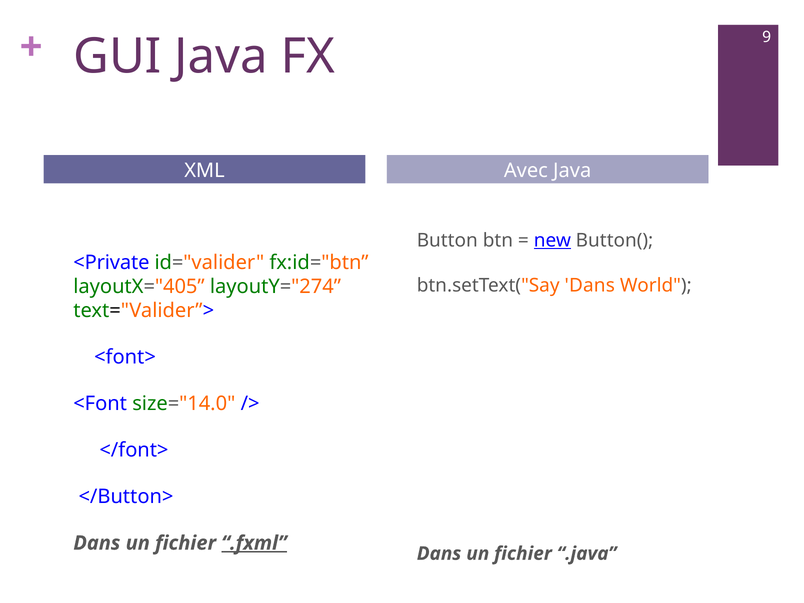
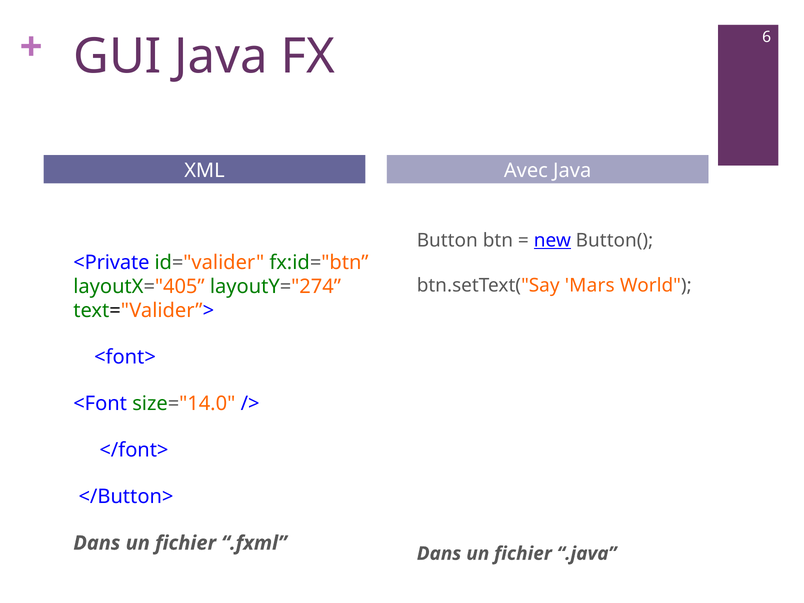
9: 9 -> 6 (767, 37)
btn.setText("Say Dans: Dans -> Mars (590, 285)
.fxml underline: present -> none (254, 543)
